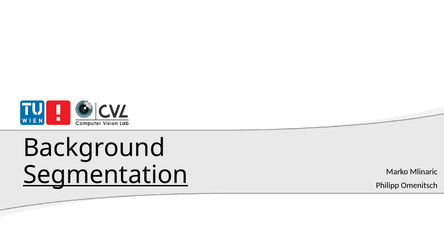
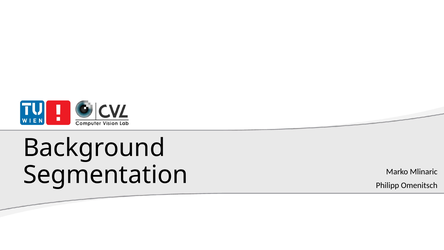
Segmentation underline: present -> none (106, 175)
